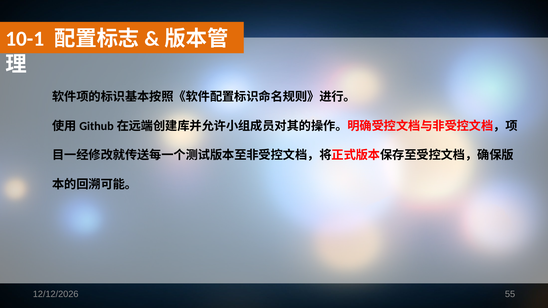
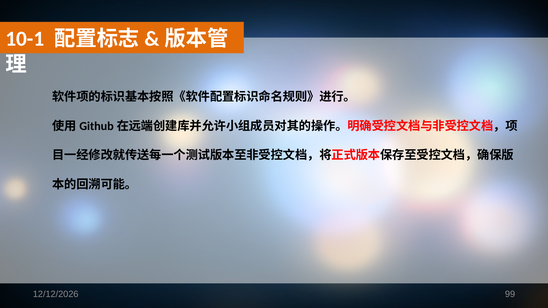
55: 55 -> 99 (510, 295)
